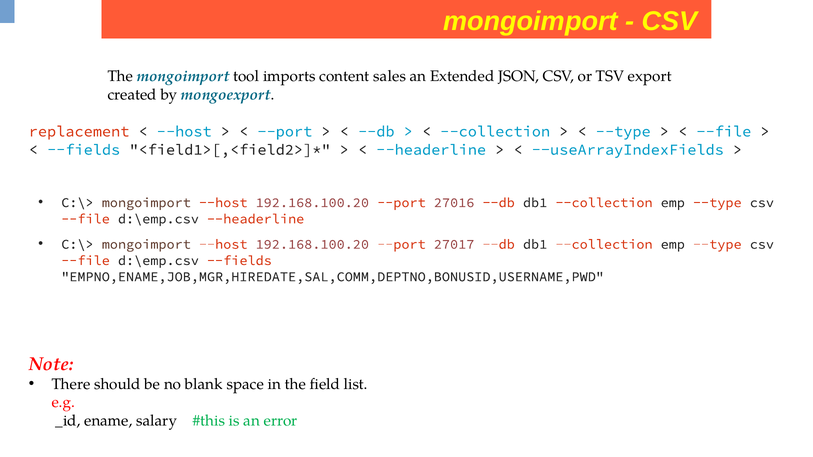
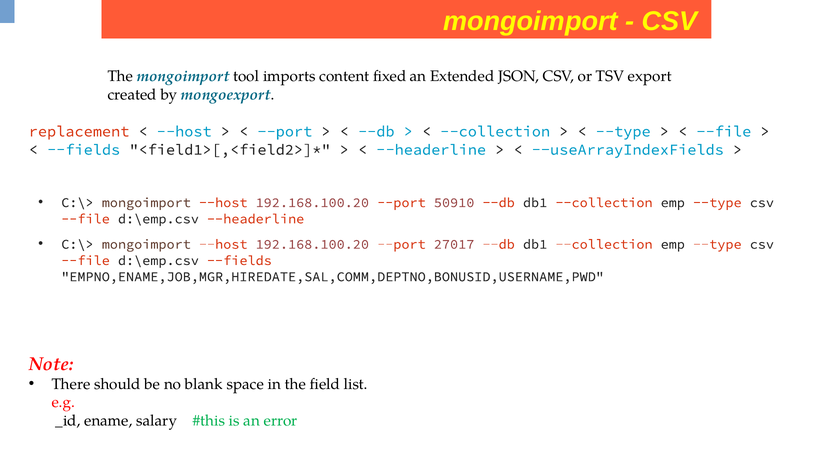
sales: sales -> fixed (390, 76)
27016: 27016 -> 50910 (454, 203)
